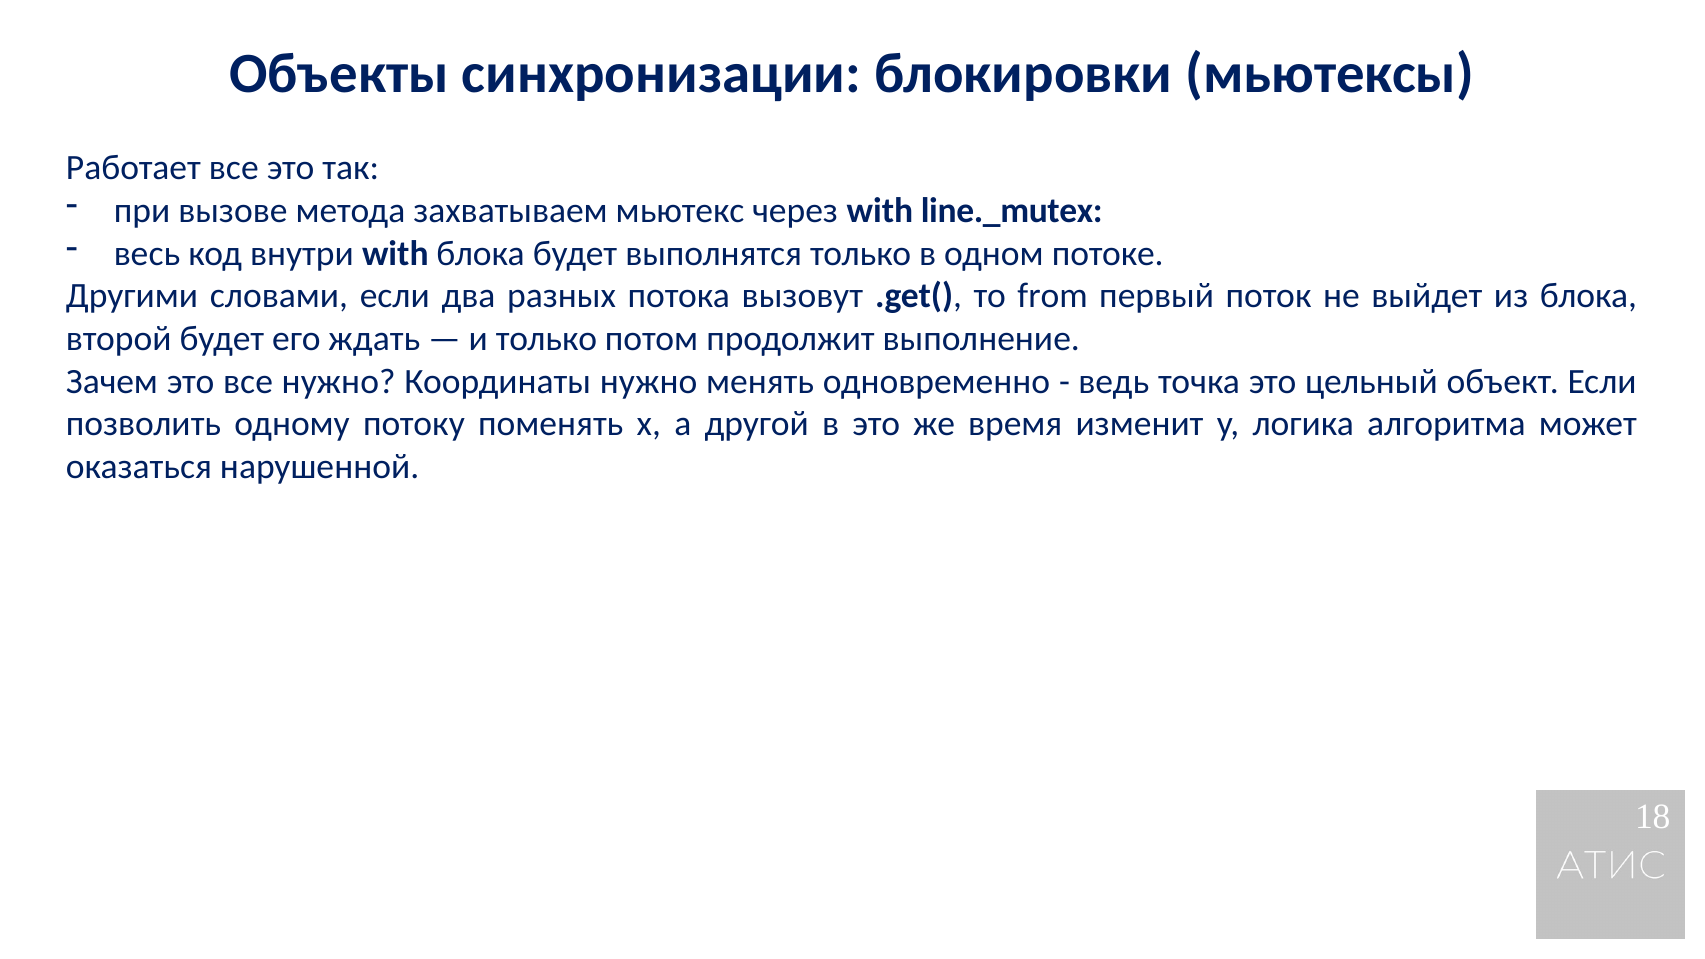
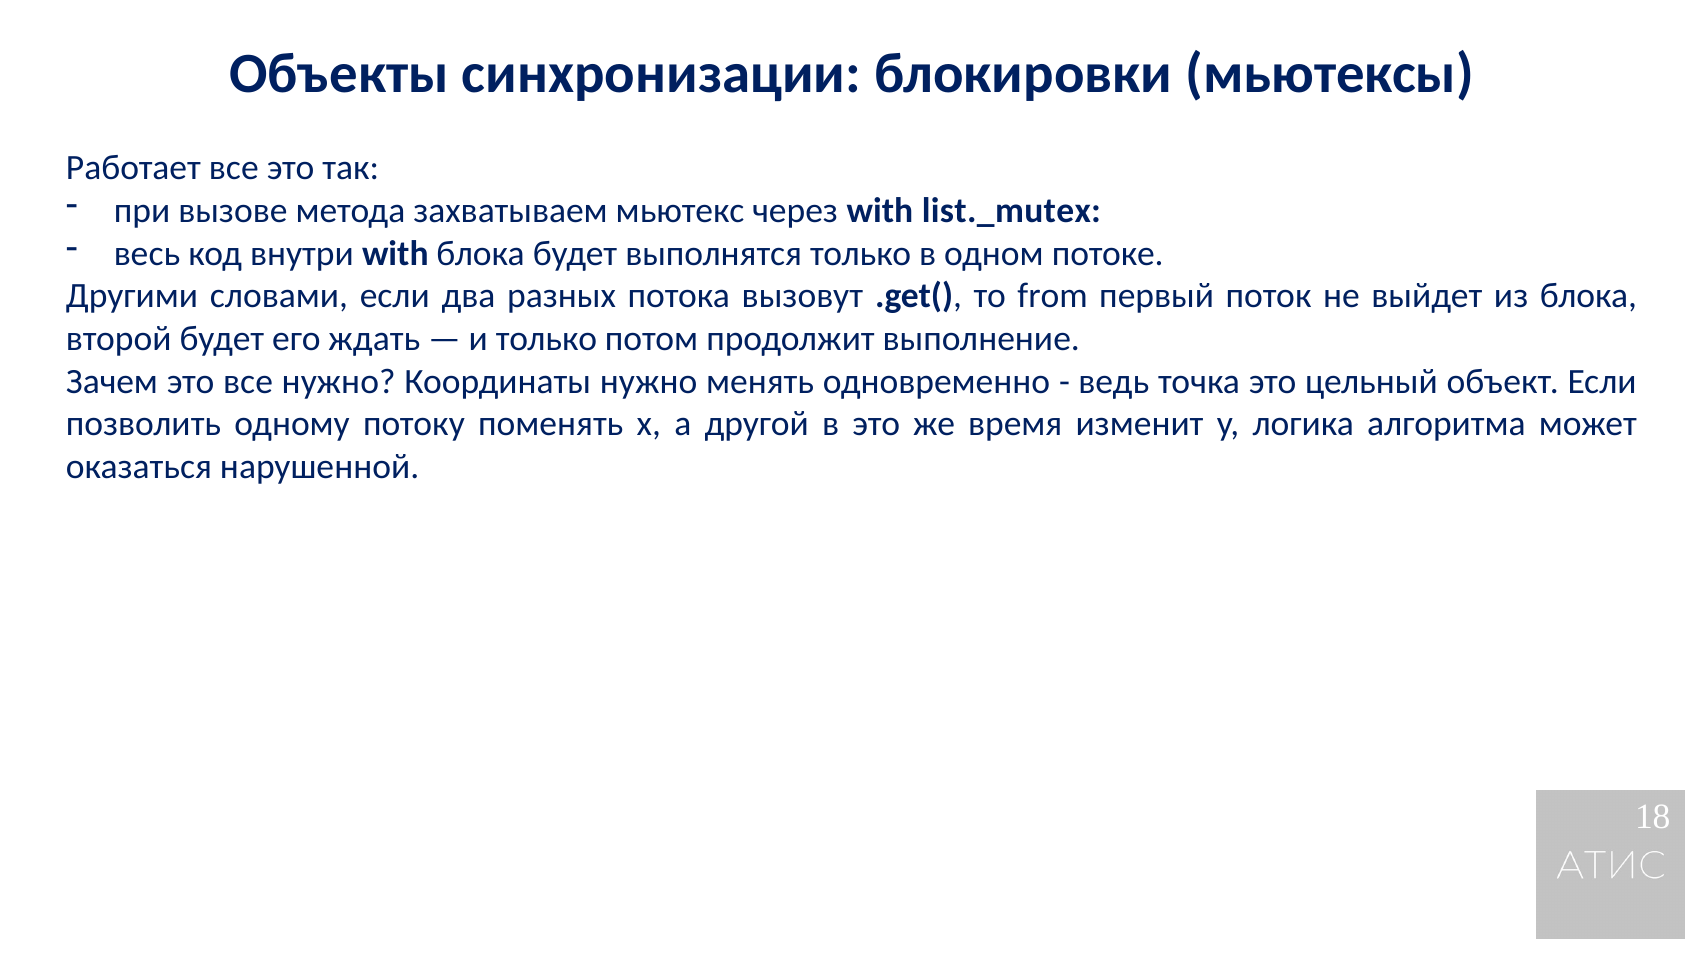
line._mutex: line._mutex -> list._mutex (1011, 211)
